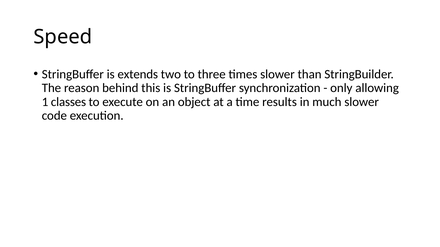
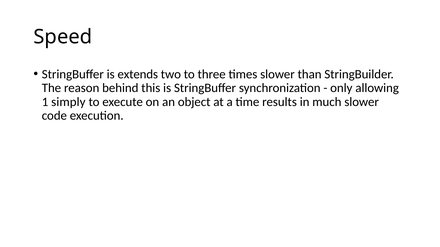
classes: classes -> simply (68, 102)
